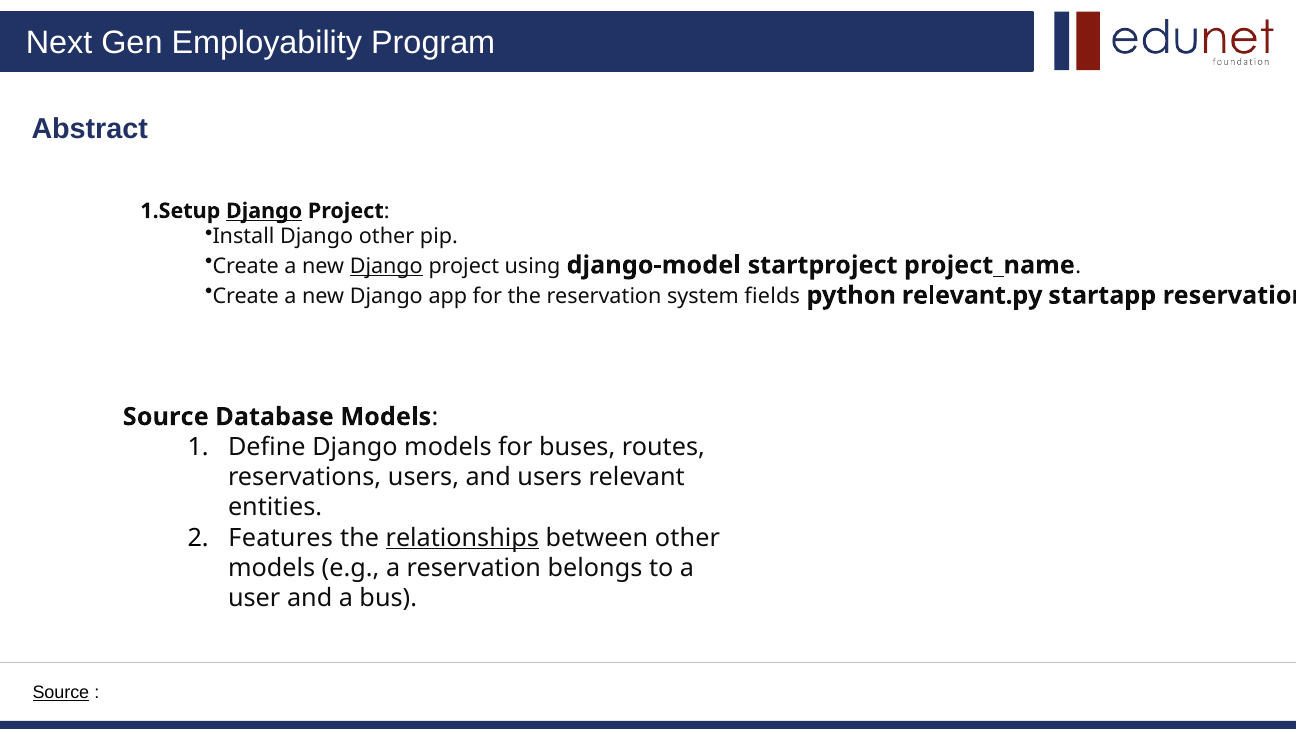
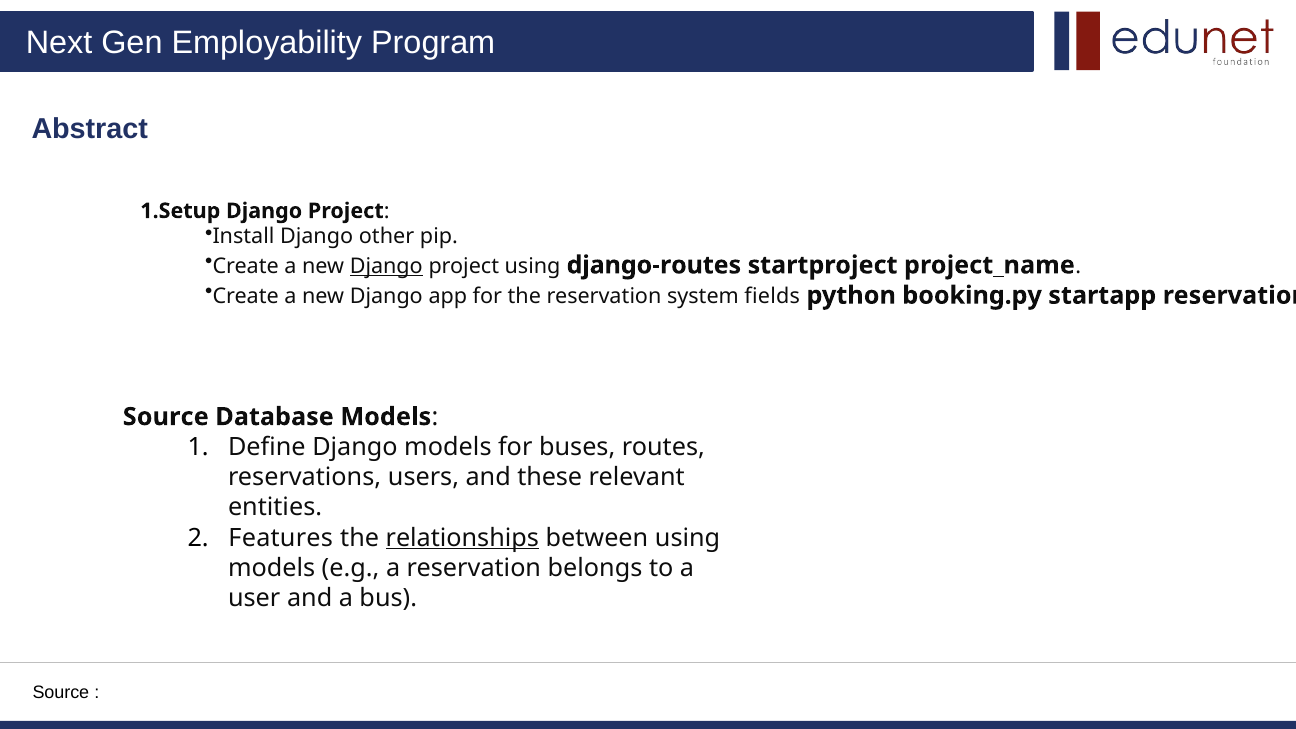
Django underline: present -> none (264, 211)
django-model: django-model -> django-routes (654, 265)
relevant.py: relevant.py -> booking.py (972, 295)
and users: users -> these (550, 477)
between other: other -> using (688, 538)
Source underline: present -> none (61, 693)
